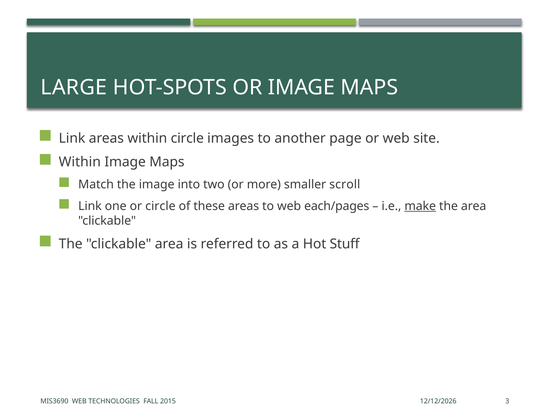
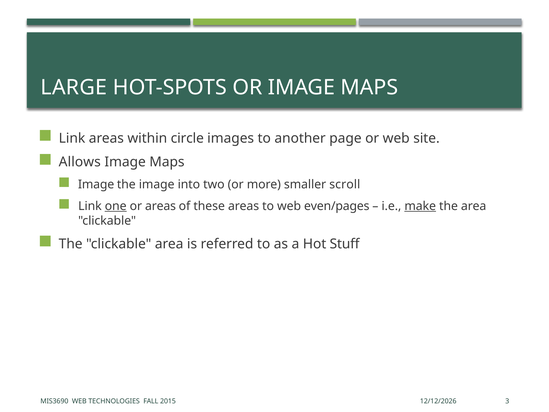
Within: Within -> Allows (80, 162)
Match: Match -> Image (96, 184)
one underline: none -> present (116, 206)
or circle: circle -> areas (161, 206)
each/pages: each/pages -> even/pages (337, 206)
